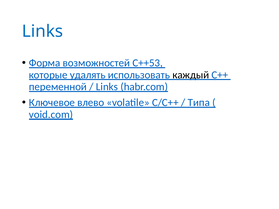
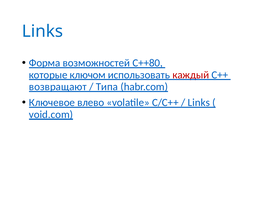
C++53: C++53 -> C++80 (148, 63)
удалять: удалять -> ключом (88, 75)
каждый colour: black -> red (191, 75)
переменной: переменной -> возвращают (58, 87)
Links: Links -> Типа (107, 87)
Типа: Типа -> Links (199, 103)
